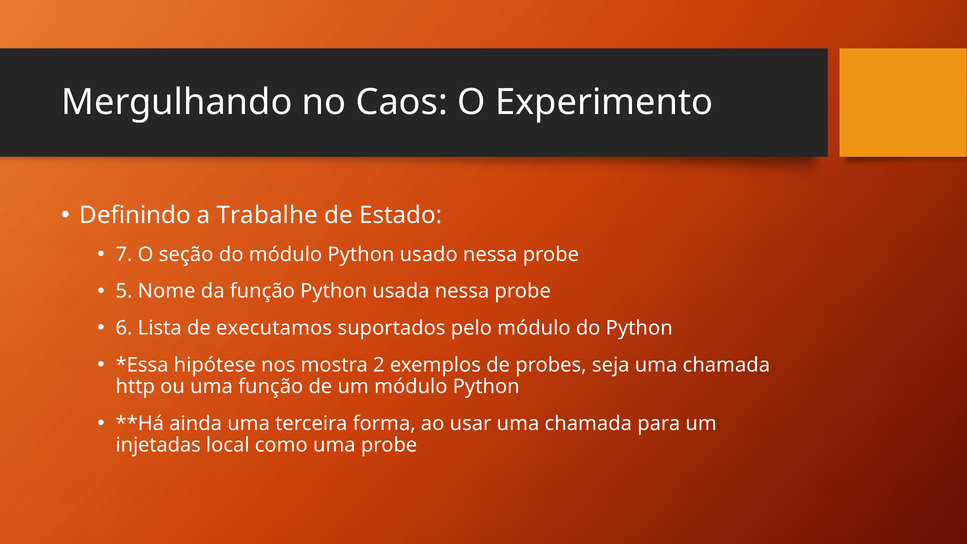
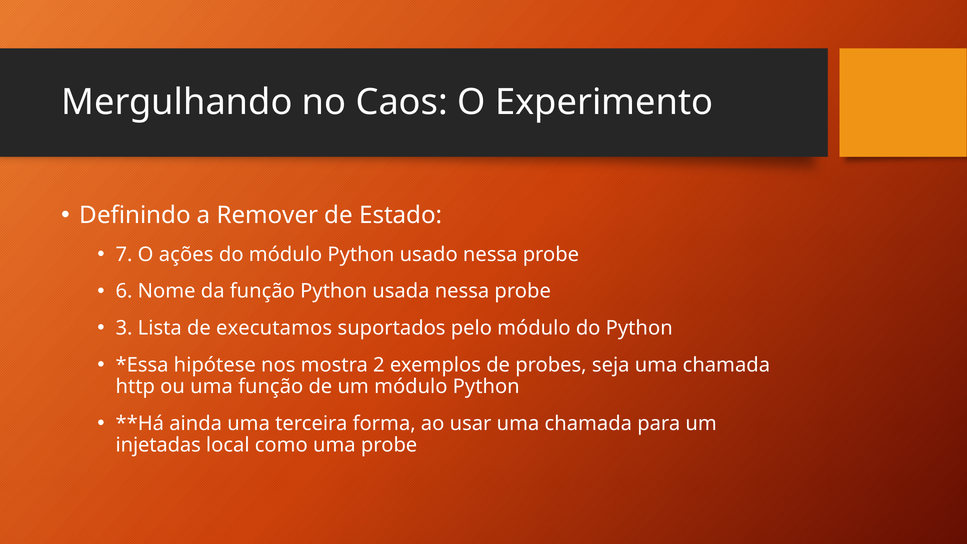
Trabalhe: Trabalhe -> Remover (267, 215)
seção: seção -> ações (186, 254)
5: 5 -> 6 (124, 291)
6: 6 -> 3 (124, 328)
